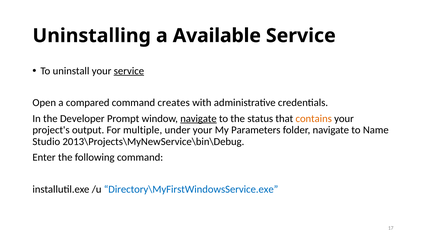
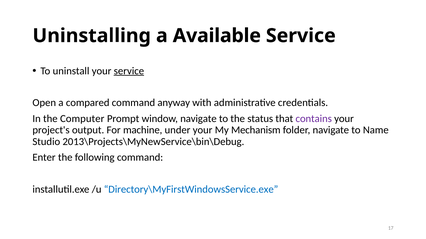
creates: creates -> anyway (174, 103)
Developer: Developer -> Computer (82, 119)
navigate underline: present -> none (198, 119)
contains colour: orange -> purple (314, 119)
multiple: multiple -> machine (143, 130)
Parameters: Parameters -> Mechanism (256, 130)
